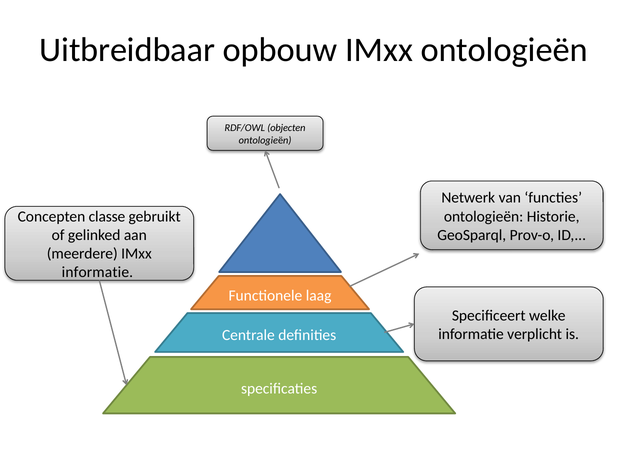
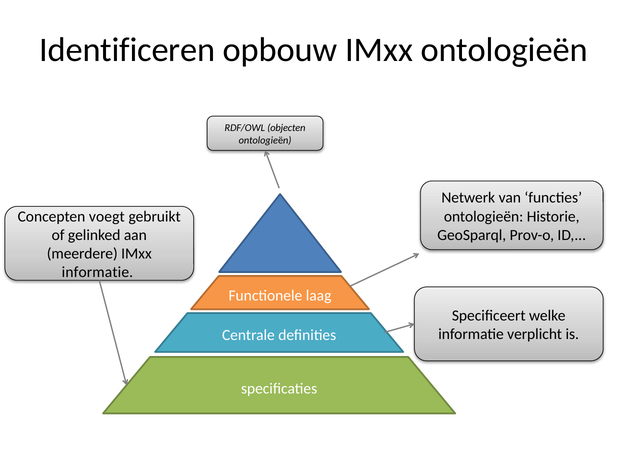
Uitbreidbaar: Uitbreidbaar -> Identificeren (127, 50)
classe: classe -> voegt (107, 217)
